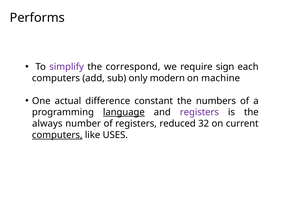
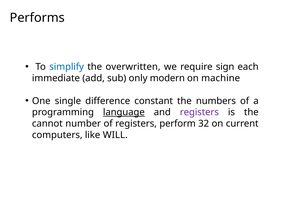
simplify colour: purple -> blue (67, 67)
correspond: correspond -> overwritten (133, 67)
computers: computers -> immediate (56, 78)
actual: actual -> single (68, 101)
always: always -> cannot (47, 124)
reduced: reduced -> perform (178, 124)
computers underline: present -> none (57, 135)
USES: USES -> WILL (115, 135)
